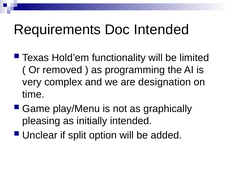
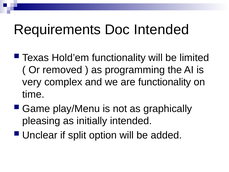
are designation: designation -> functionality (165, 82)
